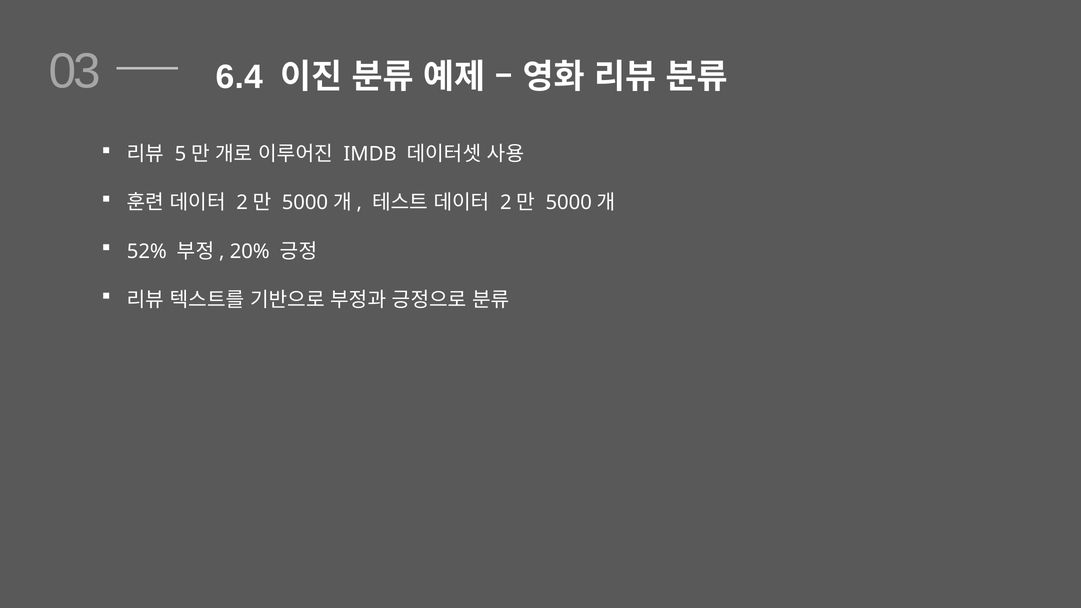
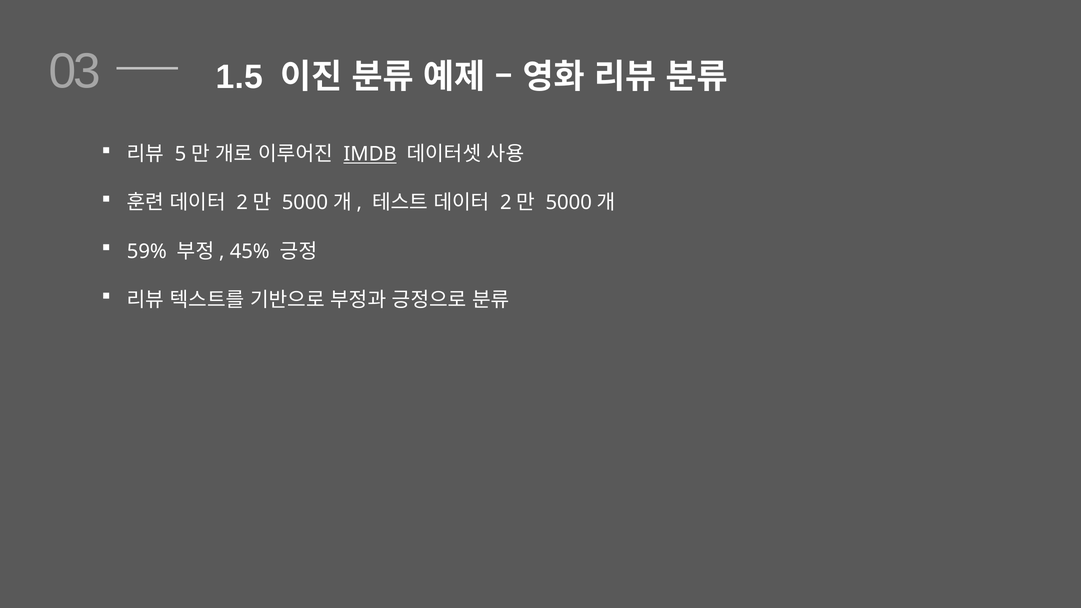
6.4: 6.4 -> 1.5 (239, 77)
IMDB underline: none -> present (370, 154)
52%: 52% -> 59% (147, 251)
20%: 20% -> 45% (250, 251)
